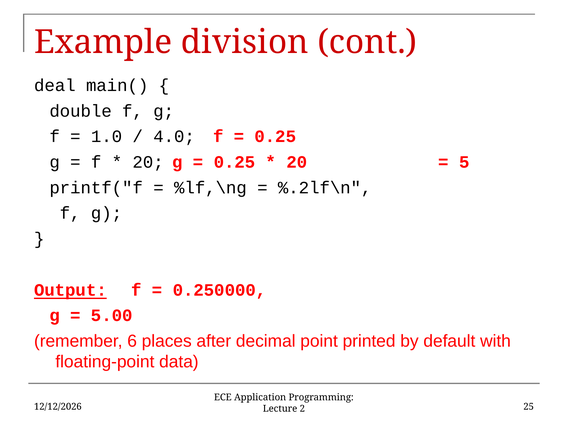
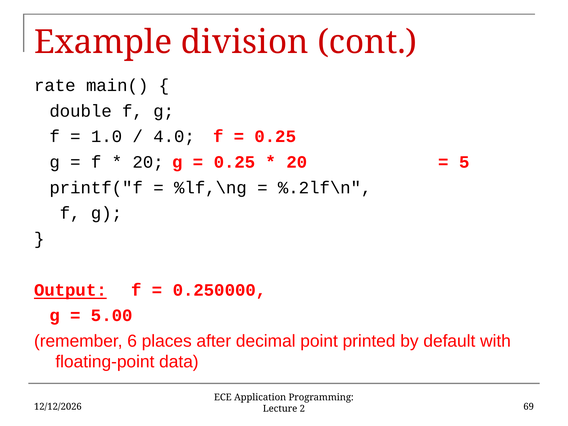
deal: deal -> rate (55, 85)
25: 25 -> 69 (529, 407)
